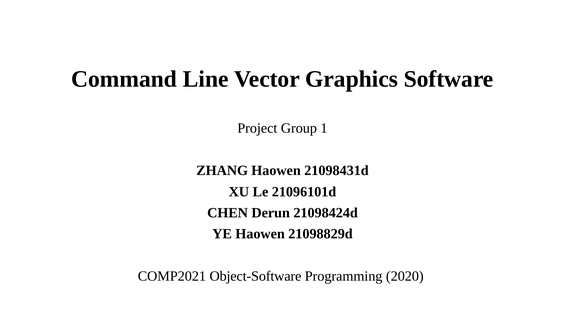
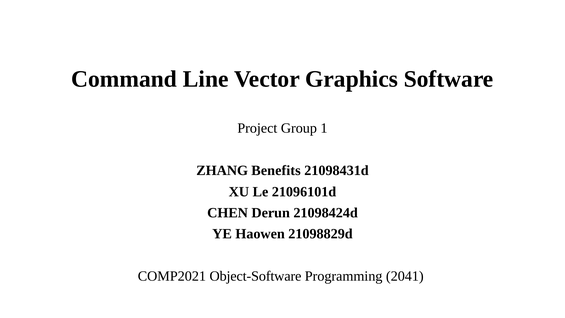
ZHANG Haowen: Haowen -> Benefits (276, 170)
2020: 2020 -> 2041 (405, 276)
